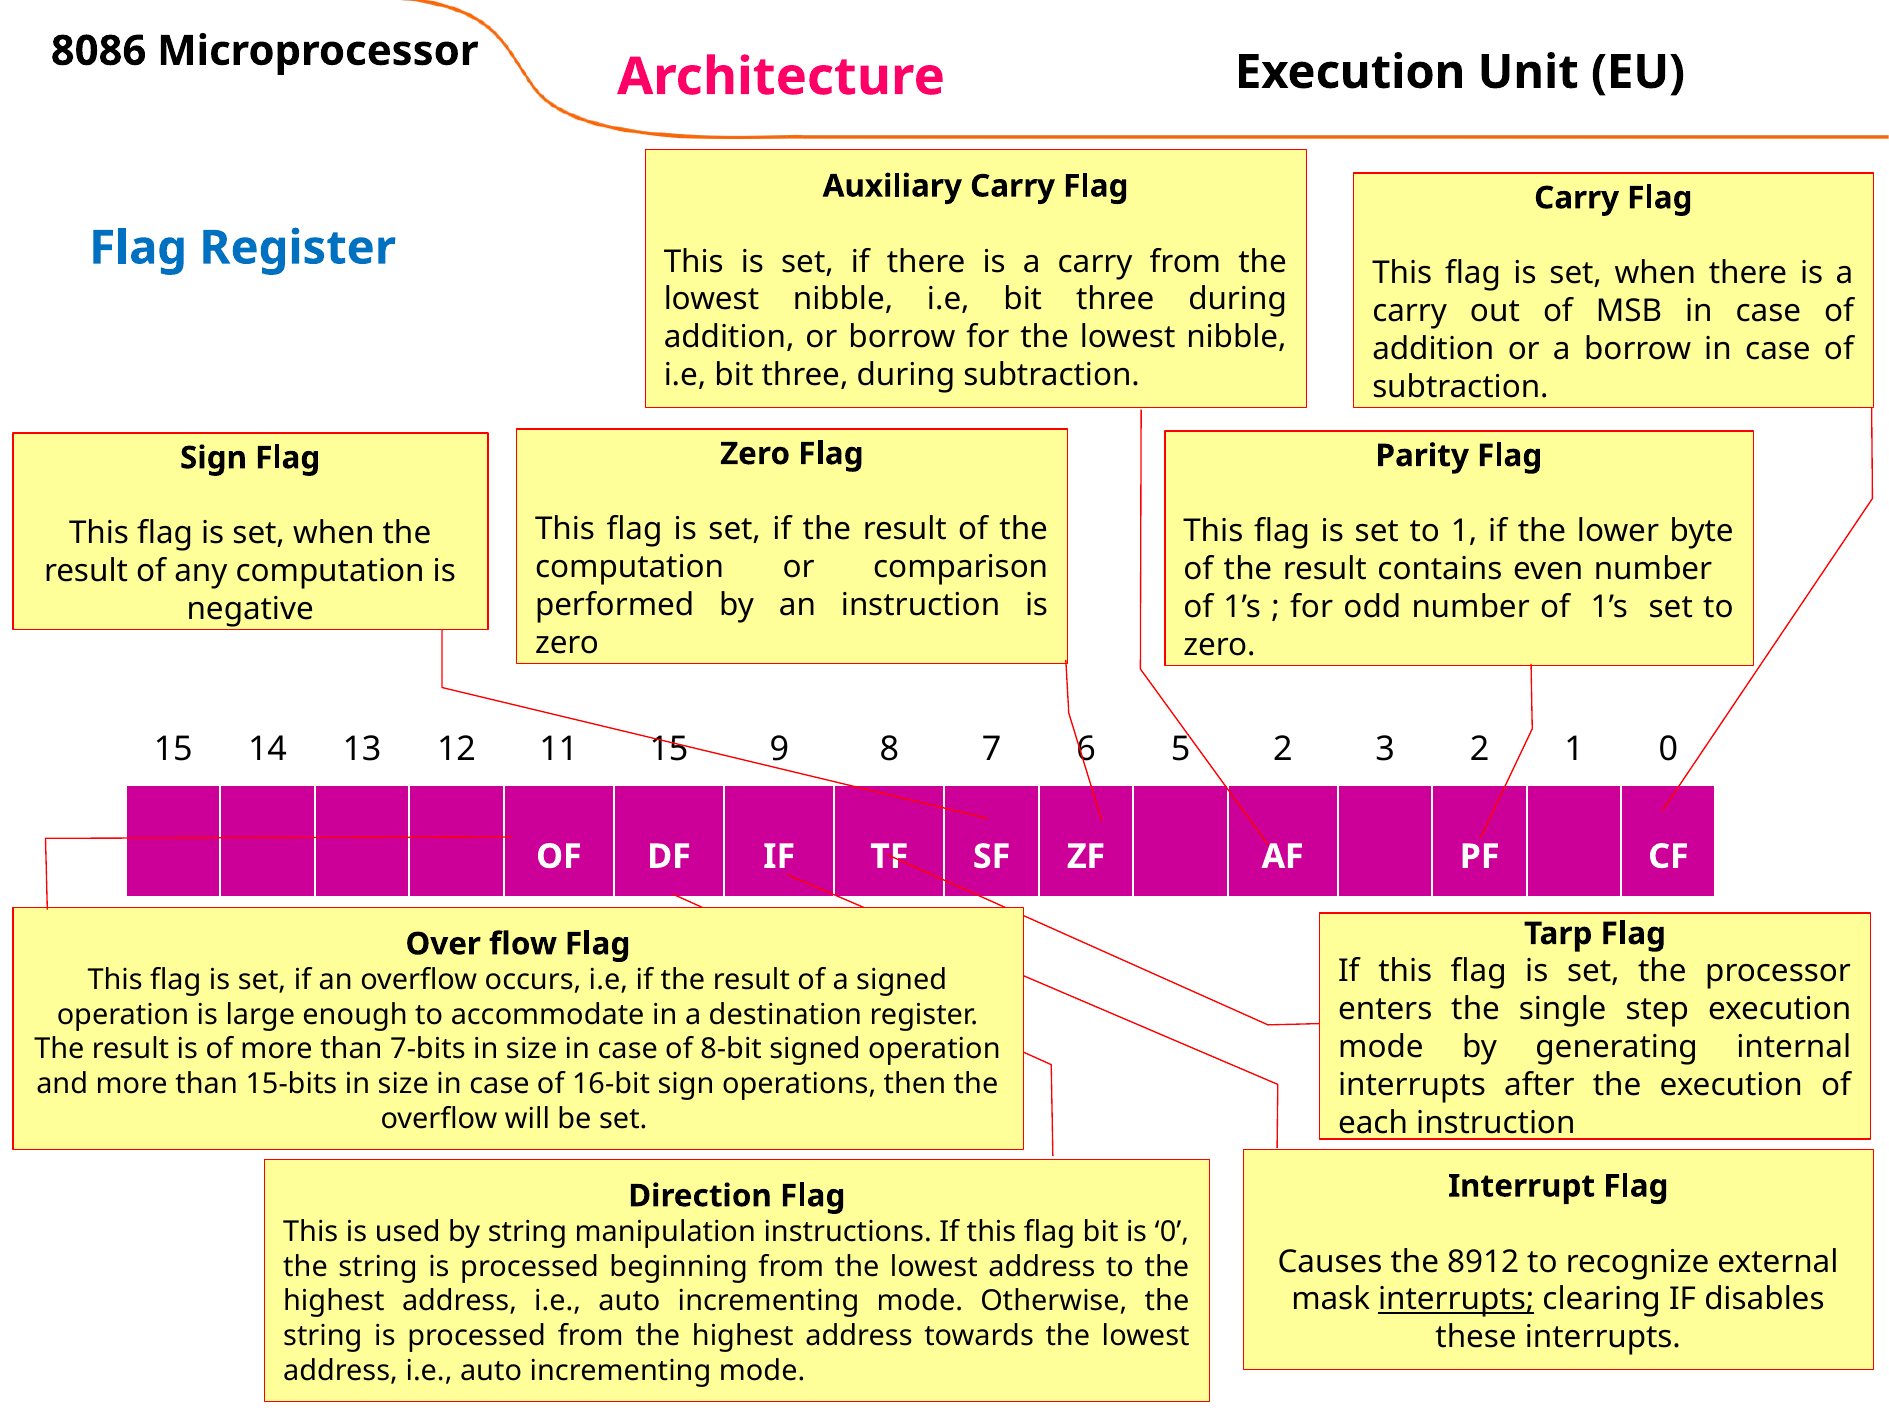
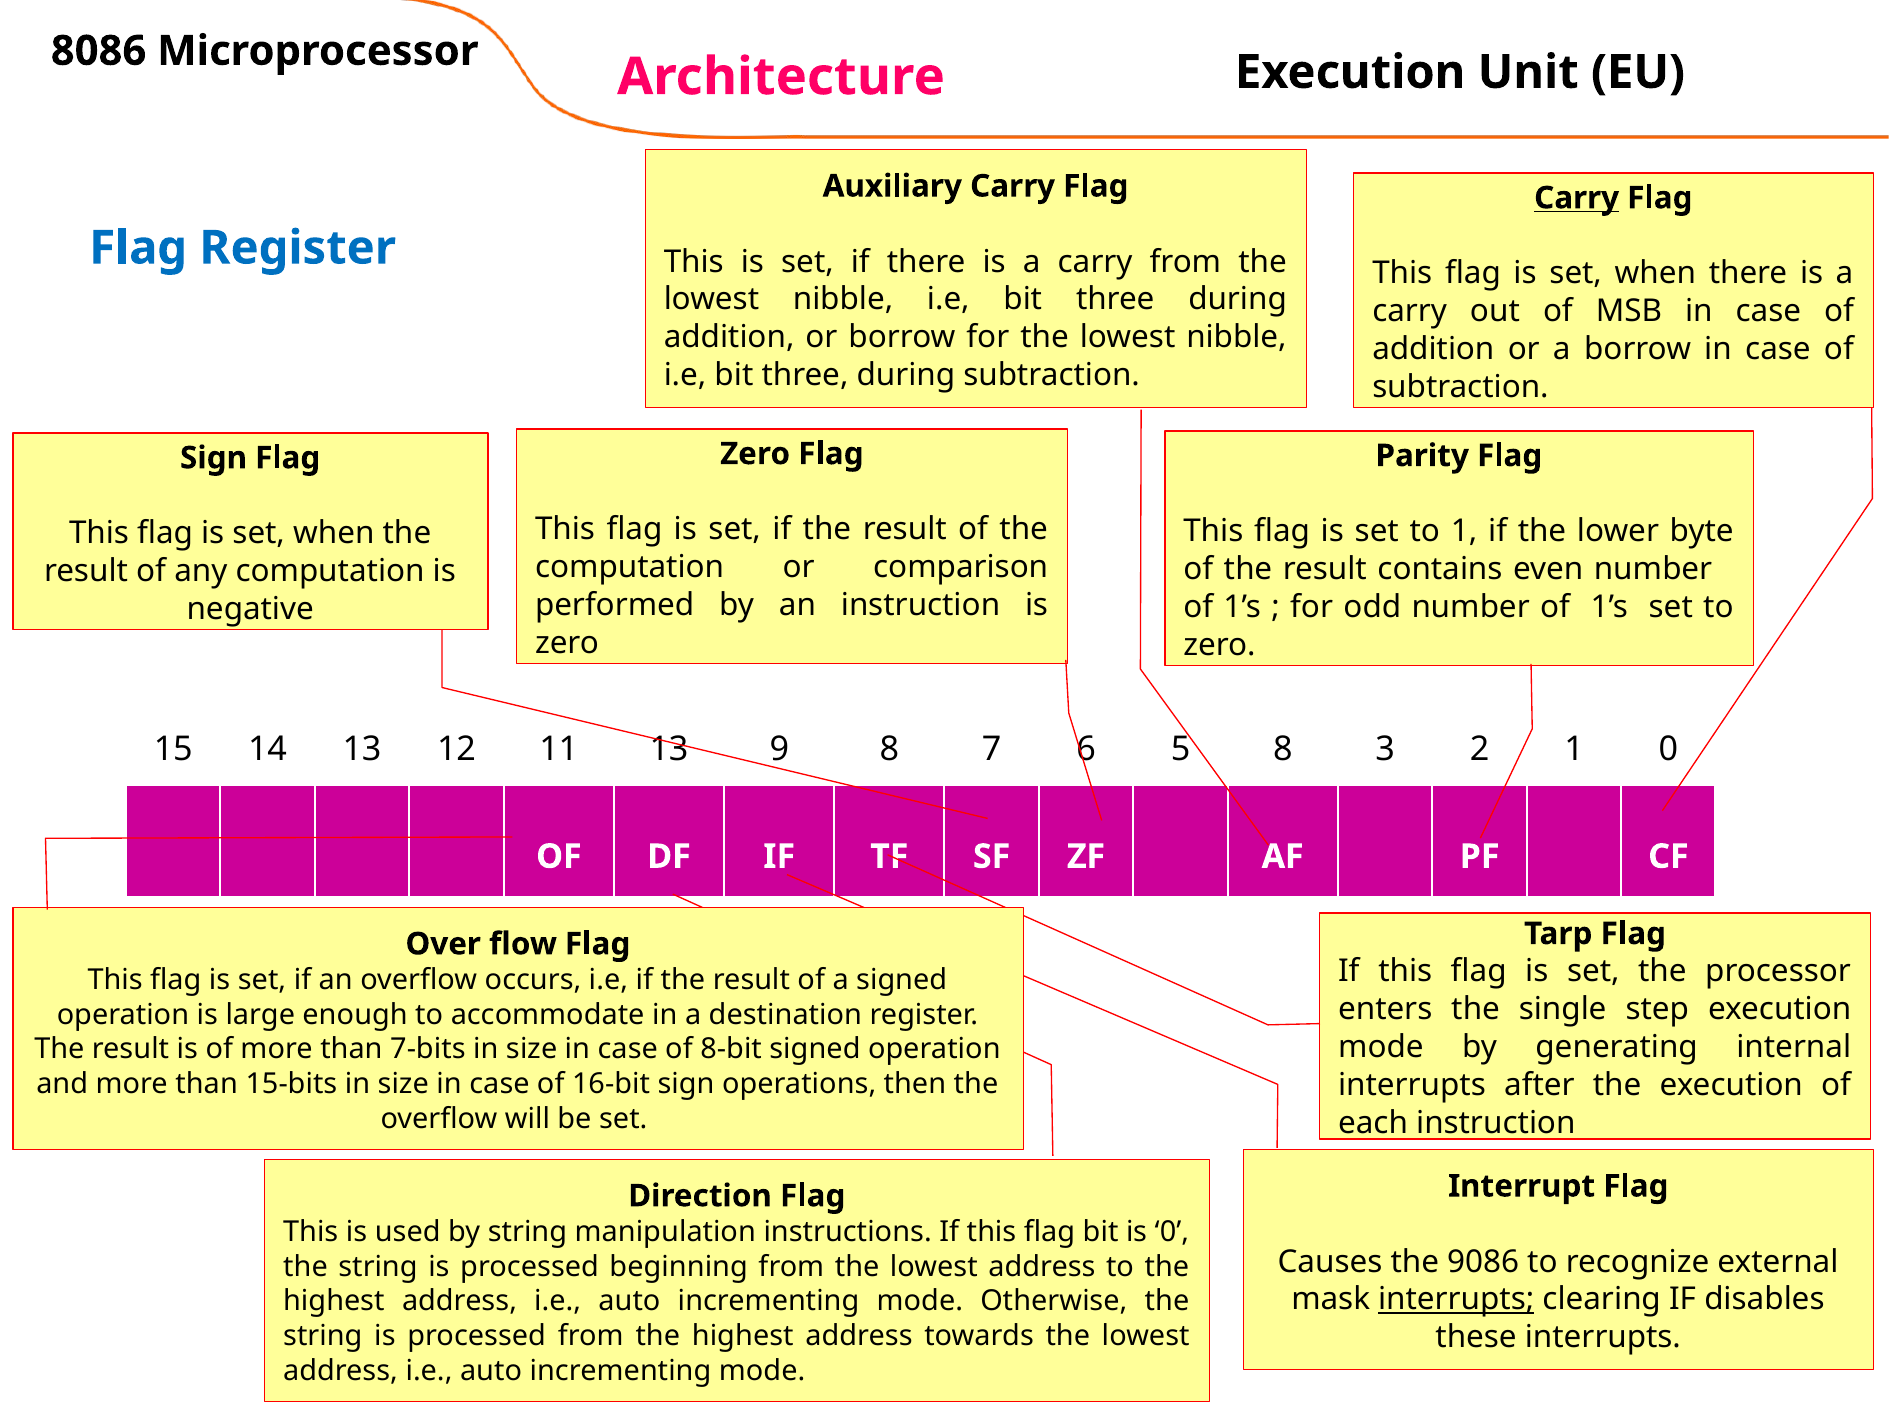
Carry underline: none -> present (1577, 198)
11 15: 15 -> 13 (669, 749)
5 2: 2 -> 8 (1283, 749)
8912: 8912 -> 9086 (1483, 1261)
